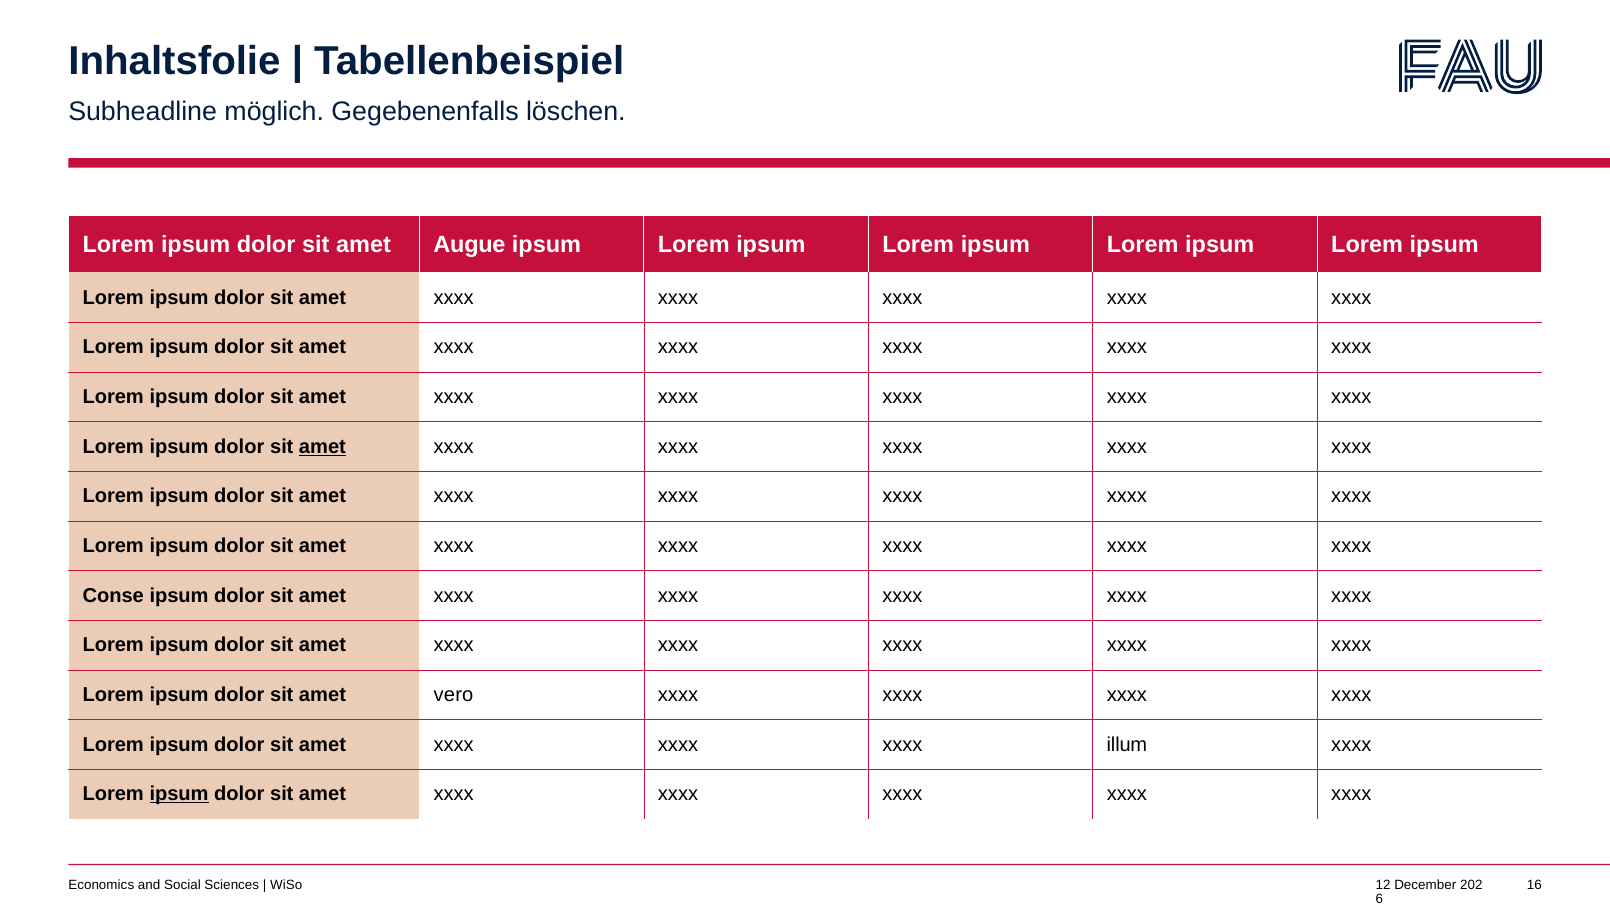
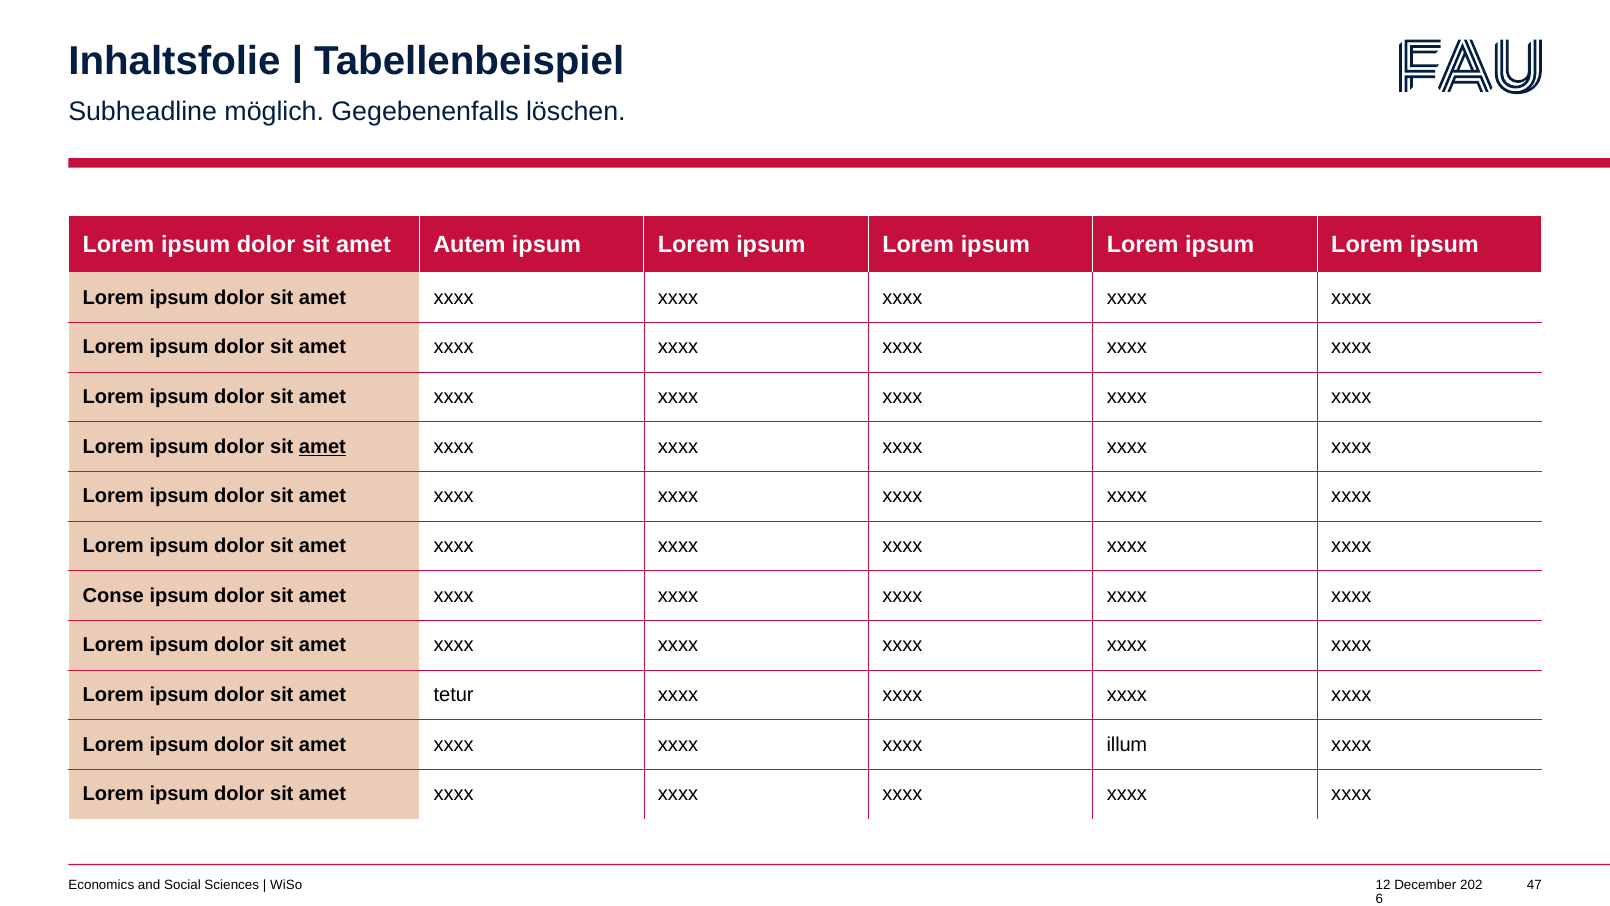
Augue: Augue -> Autem (469, 244)
vero: vero -> tetur (454, 695)
ipsum underline: present -> none (179, 794)
16: 16 -> 47 (1534, 885)
